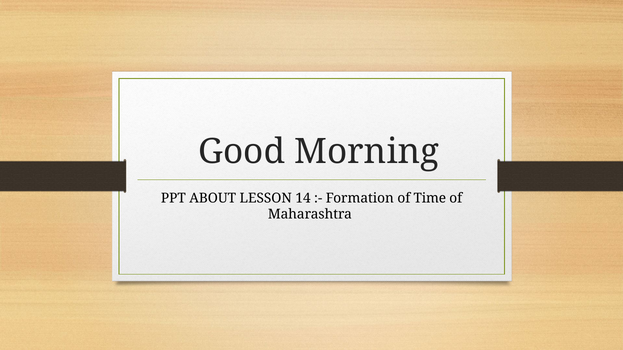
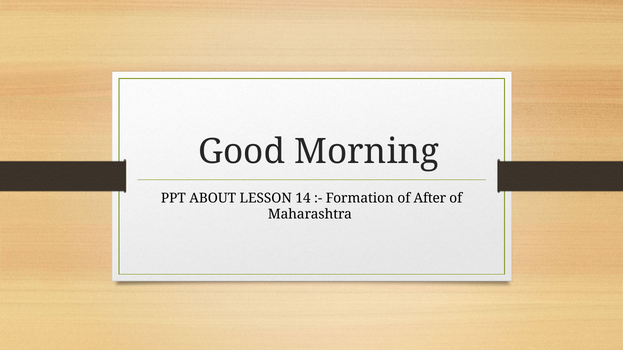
Time: Time -> After (430, 198)
